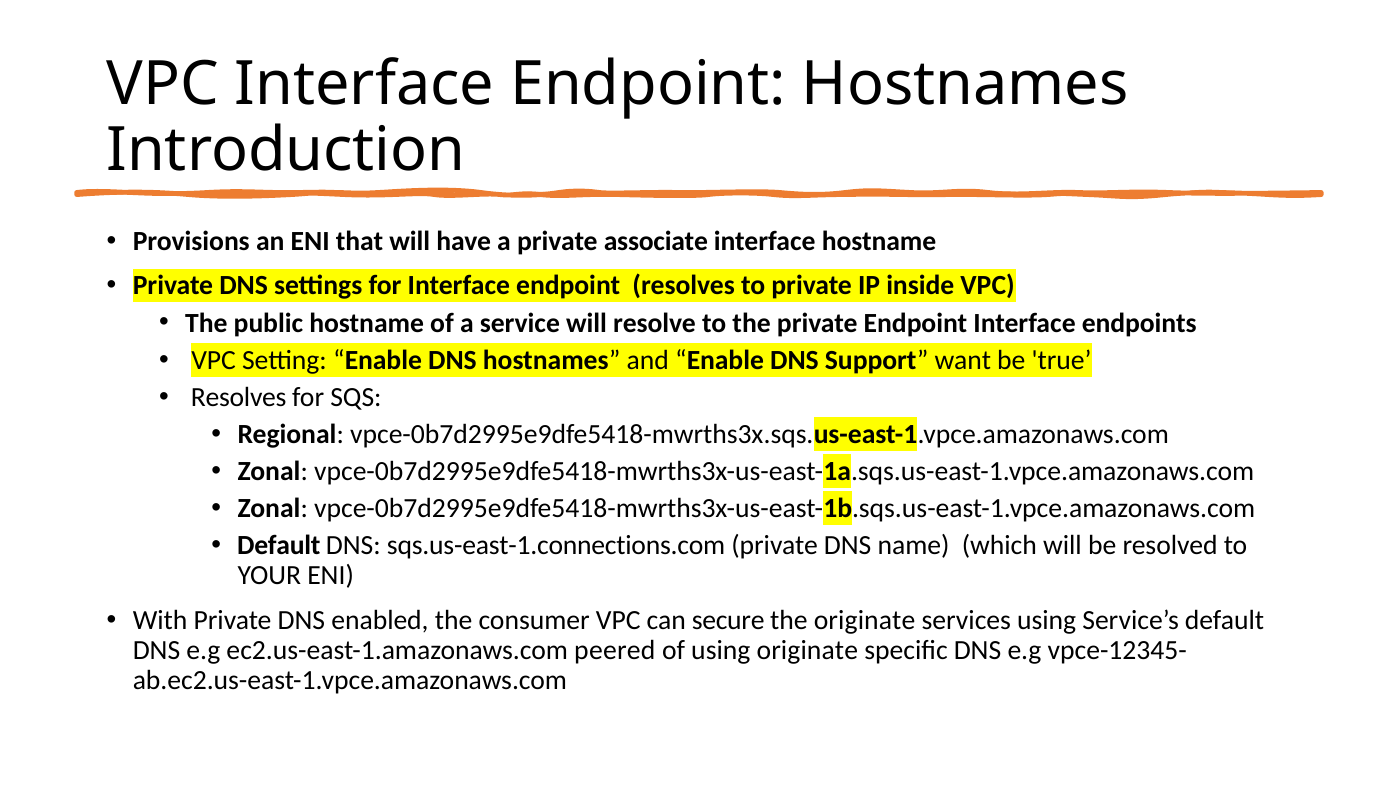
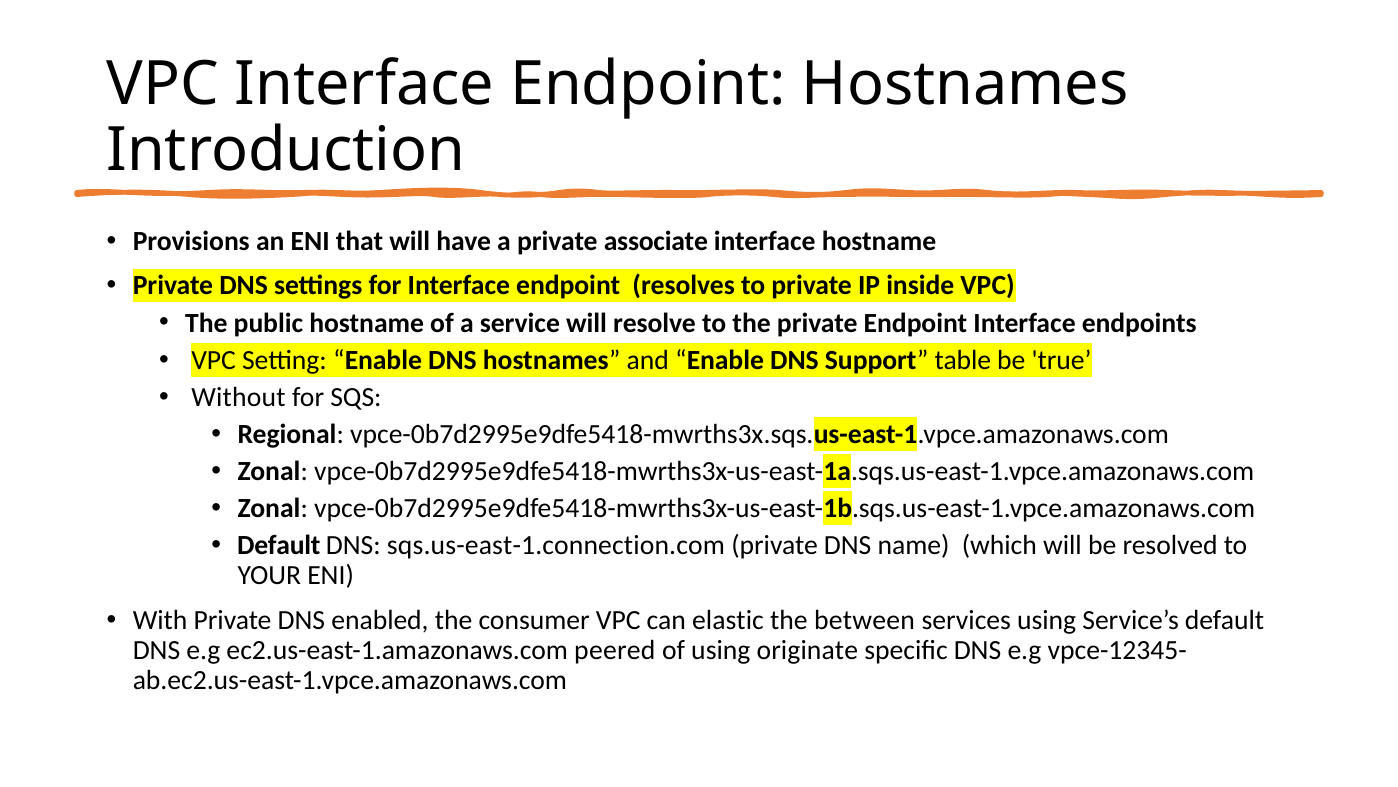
want: want -> table (963, 360)
Resolves: Resolves -> Without (238, 397)
sqs.us-east-1.connections.com: sqs.us-east-1.connections.com -> sqs.us-east-1.connection.com (556, 545)
secure: secure -> elastic (728, 620)
the originate: originate -> between (864, 620)
